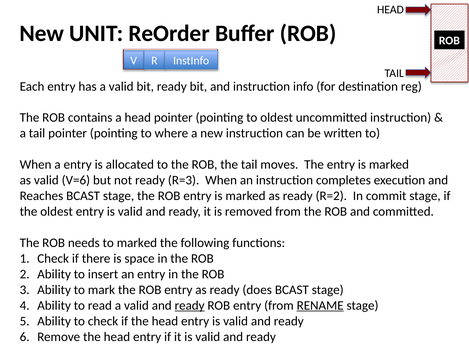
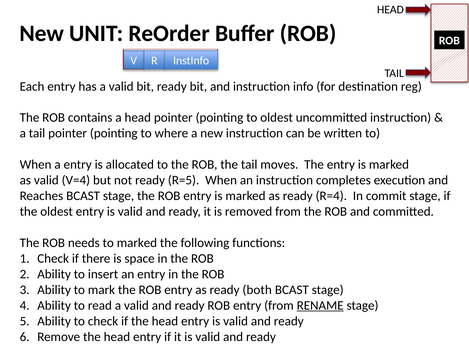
V=6: V=6 -> V=4 (76, 180)
R=3: R=3 -> R=5 (184, 180)
R=2: R=2 -> R=4 (331, 196)
does: does -> both (257, 290)
ready underline: present -> none (190, 305)
